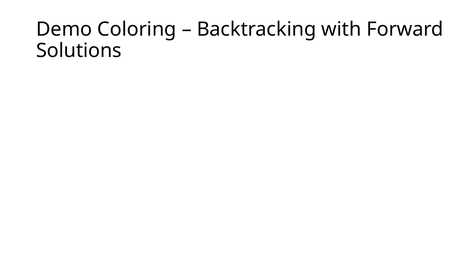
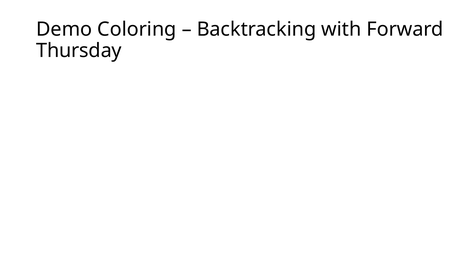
Solutions: Solutions -> Thursday (79, 51)
